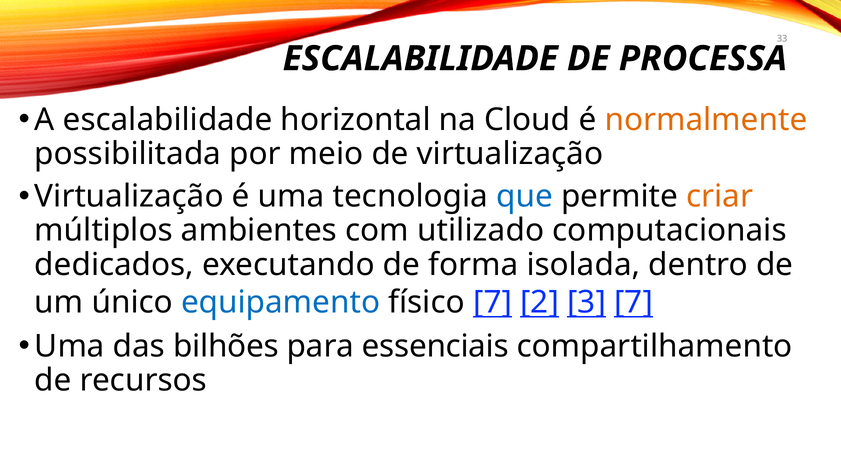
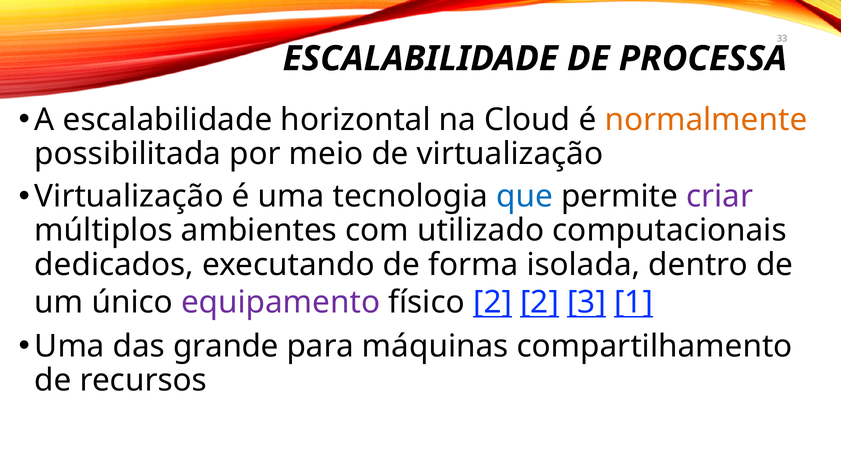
criar colour: orange -> purple (720, 197)
equipamento colour: blue -> purple (281, 302)
físico 7: 7 -> 2 (493, 302)
3 7: 7 -> 1 (634, 302)
bilhões: bilhões -> grande (226, 346)
essenciais: essenciais -> máquinas (435, 346)
